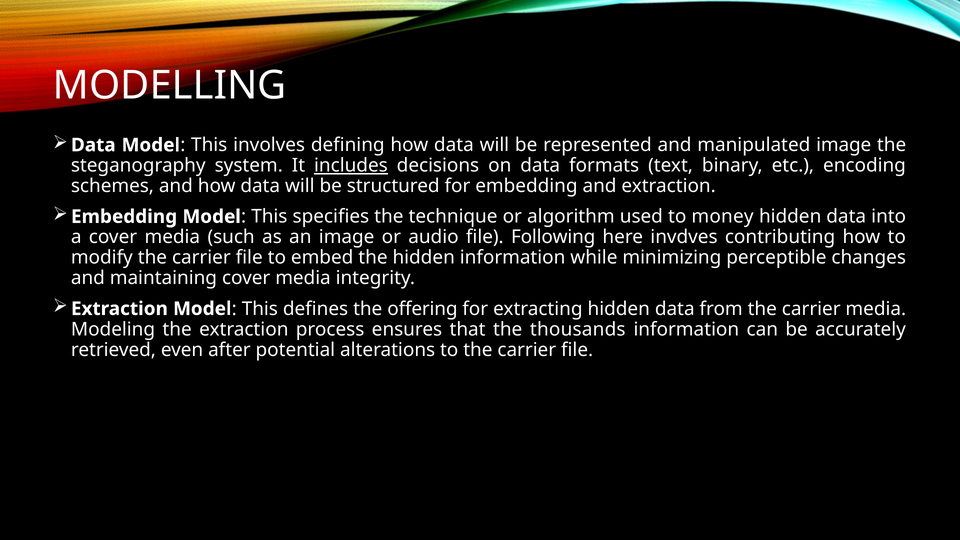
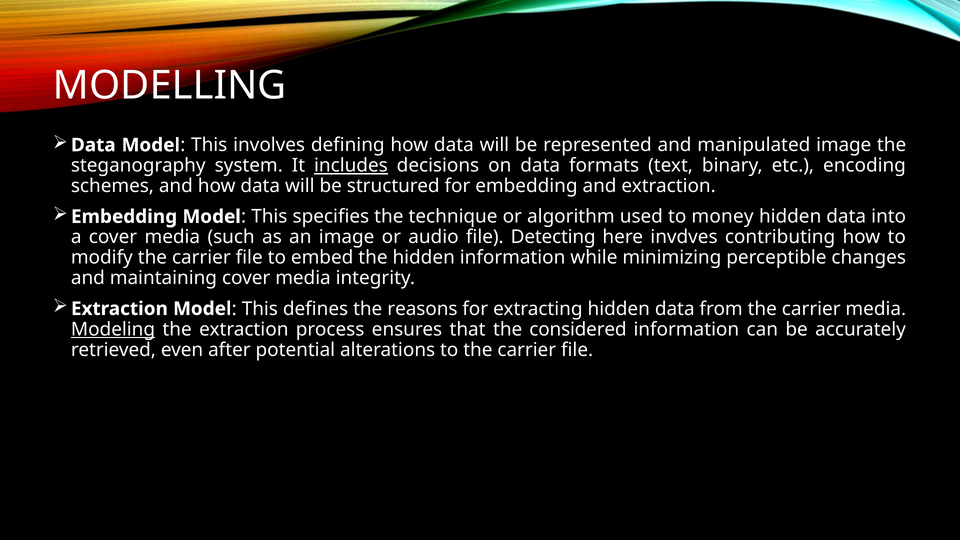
Following: Following -> Detecting (553, 237)
offering: offering -> reasons (422, 309)
Modeling underline: none -> present (113, 329)
thousands: thousands -> considered (578, 329)
